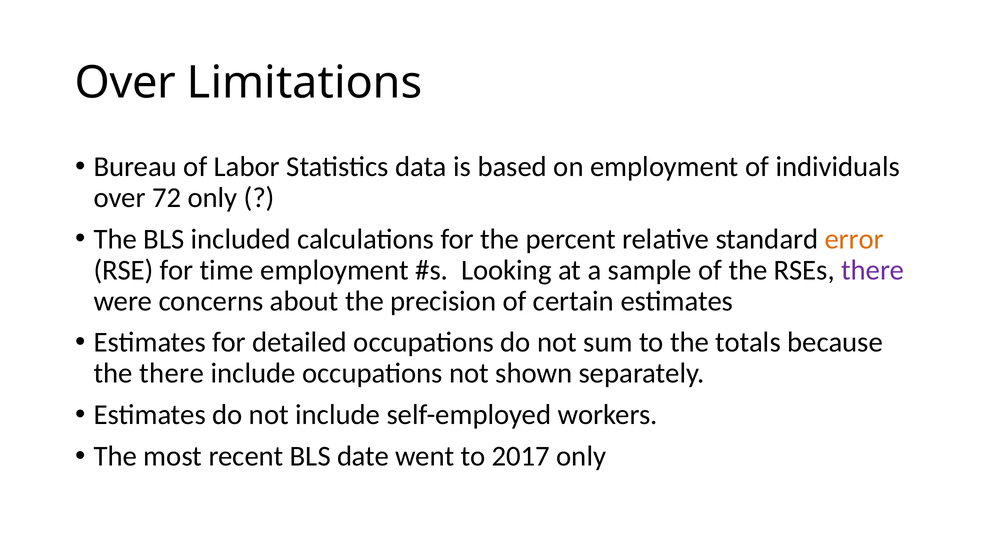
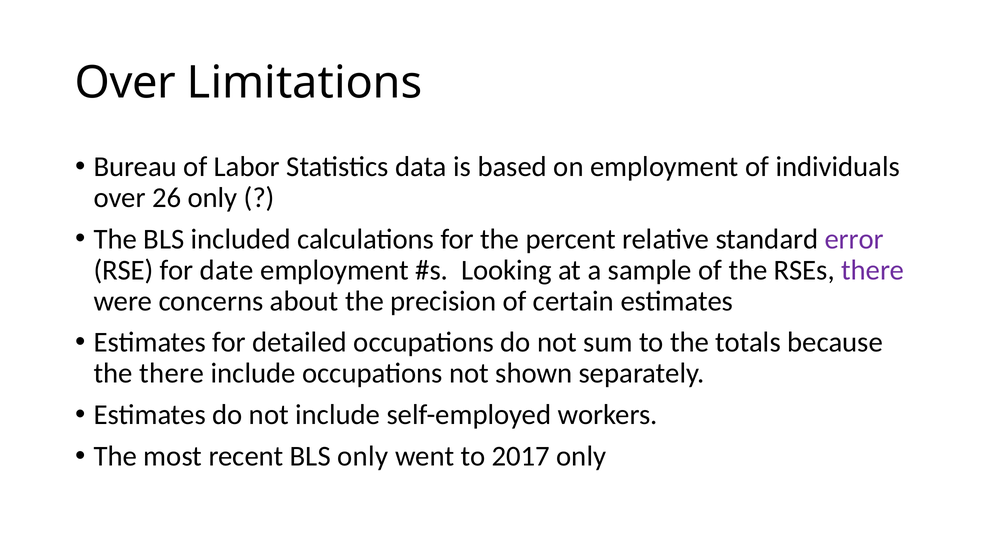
72: 72 -> 26 (167, 198)
error colour: orange -> purple (854, 239)
time: time -> date (227, 270)
BLS date: date -> only (363, 456)
